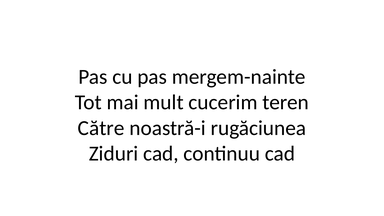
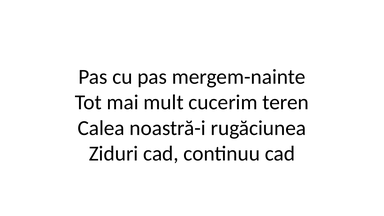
Către: Către -> Calea (101, 128)
